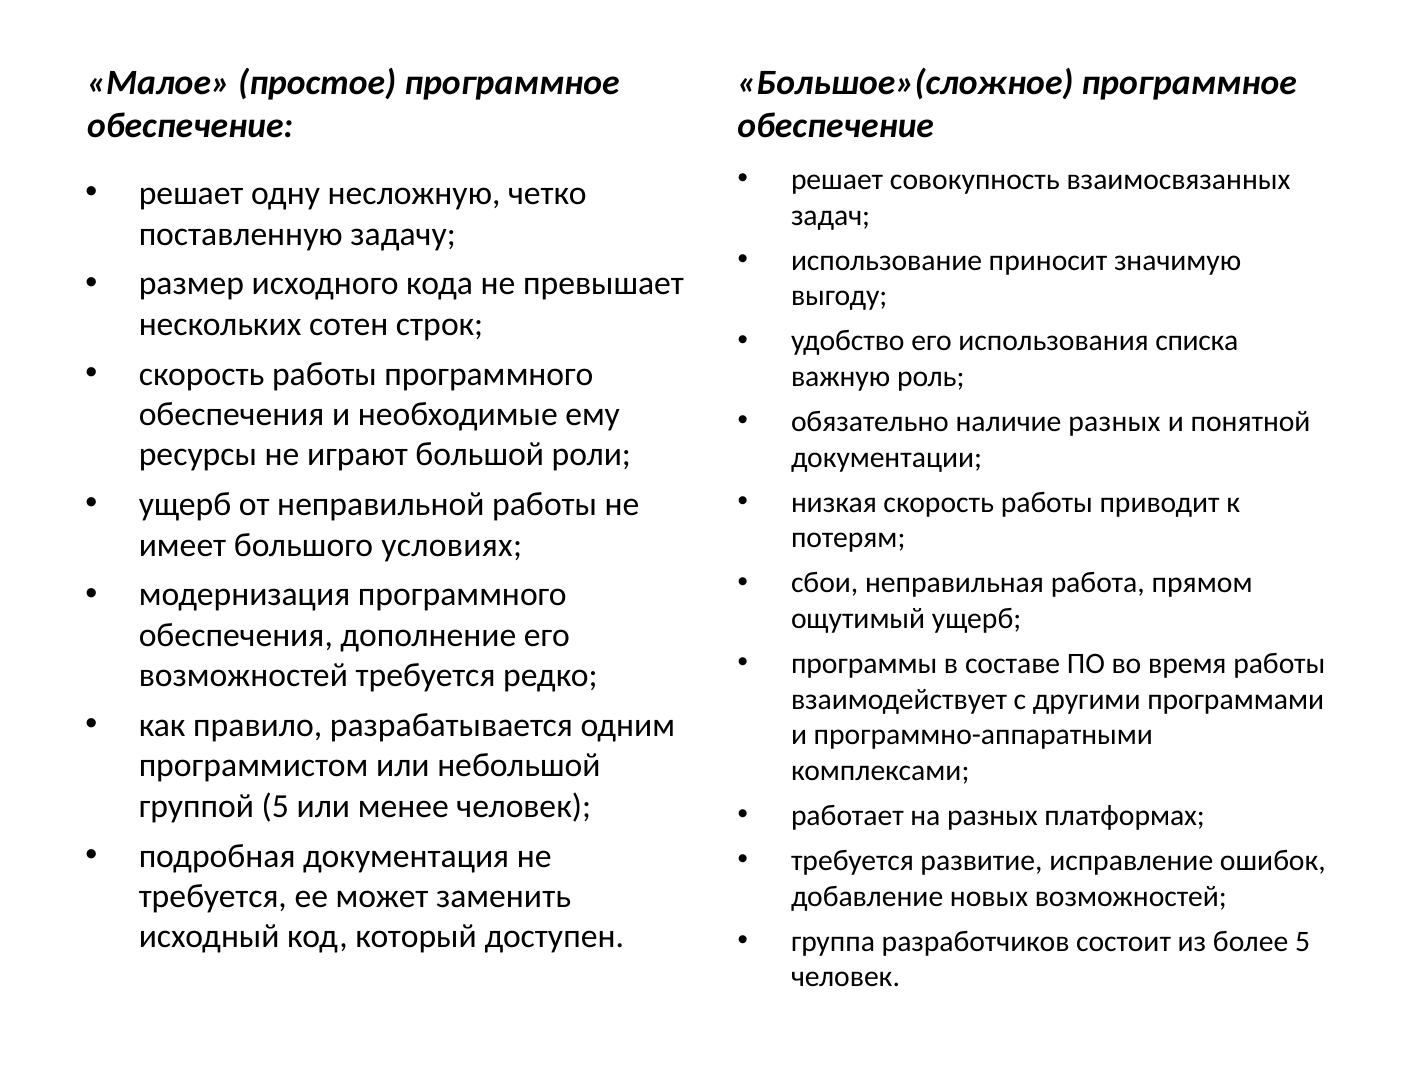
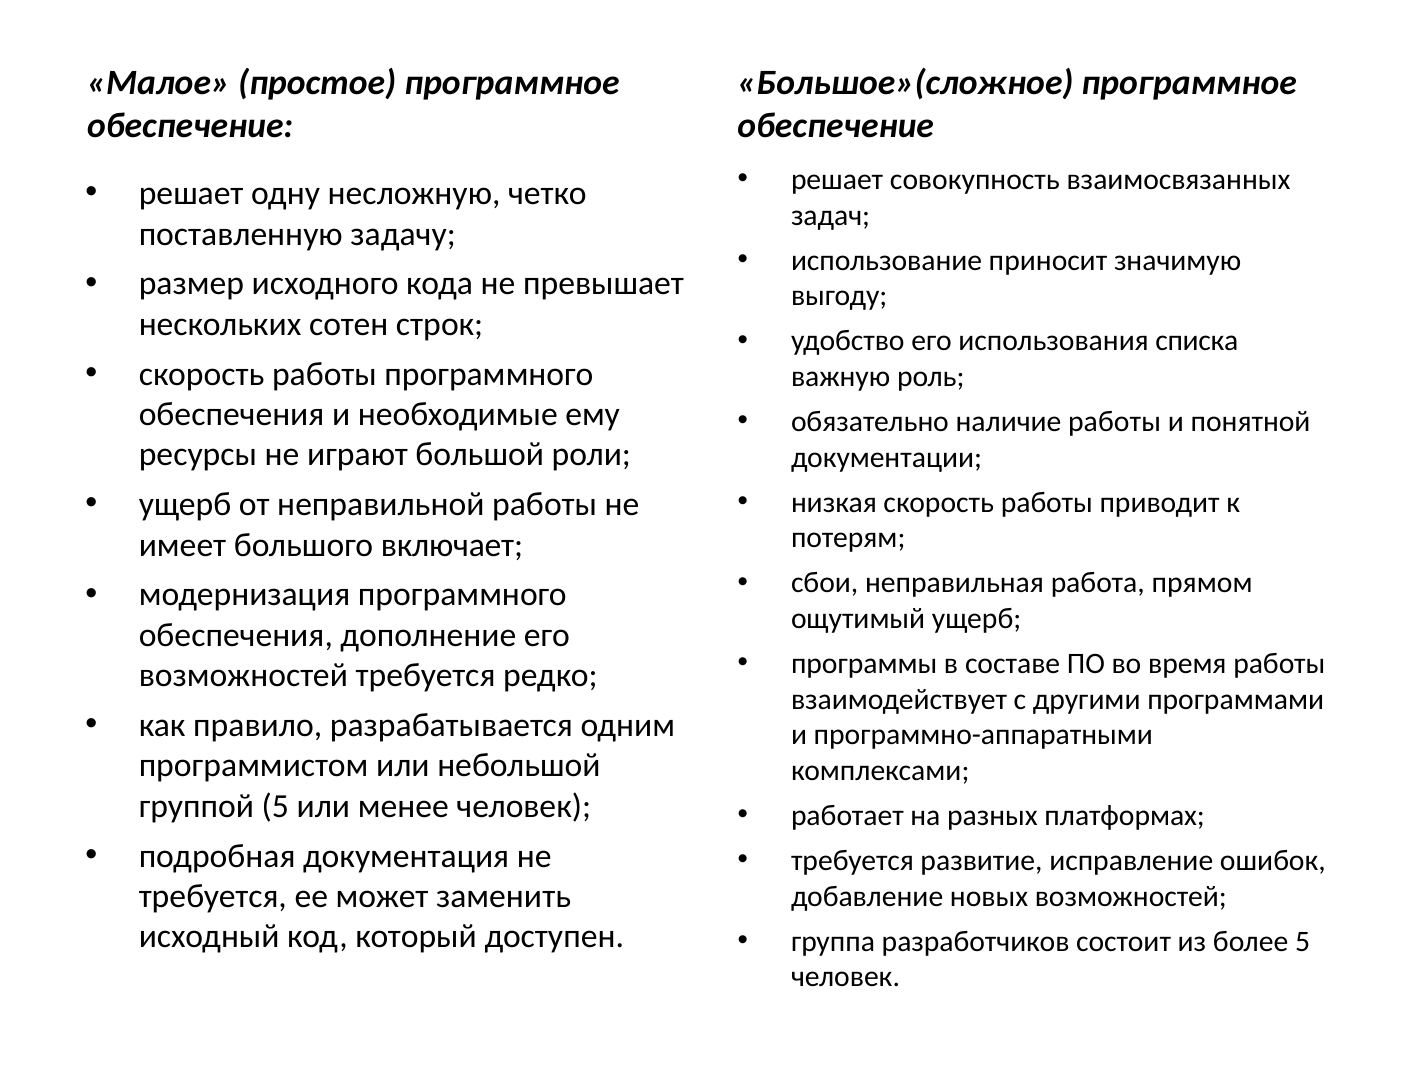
наличие разных: разных -> работы (1115, 422)
условиях: условиях -> включает (452, 545)
